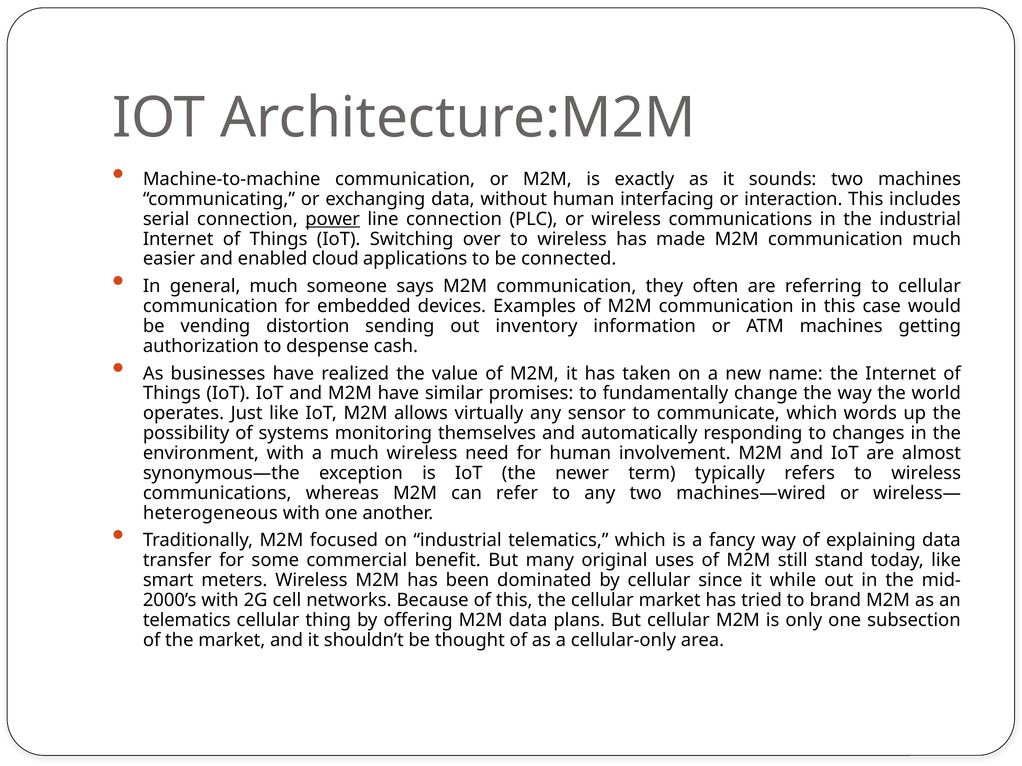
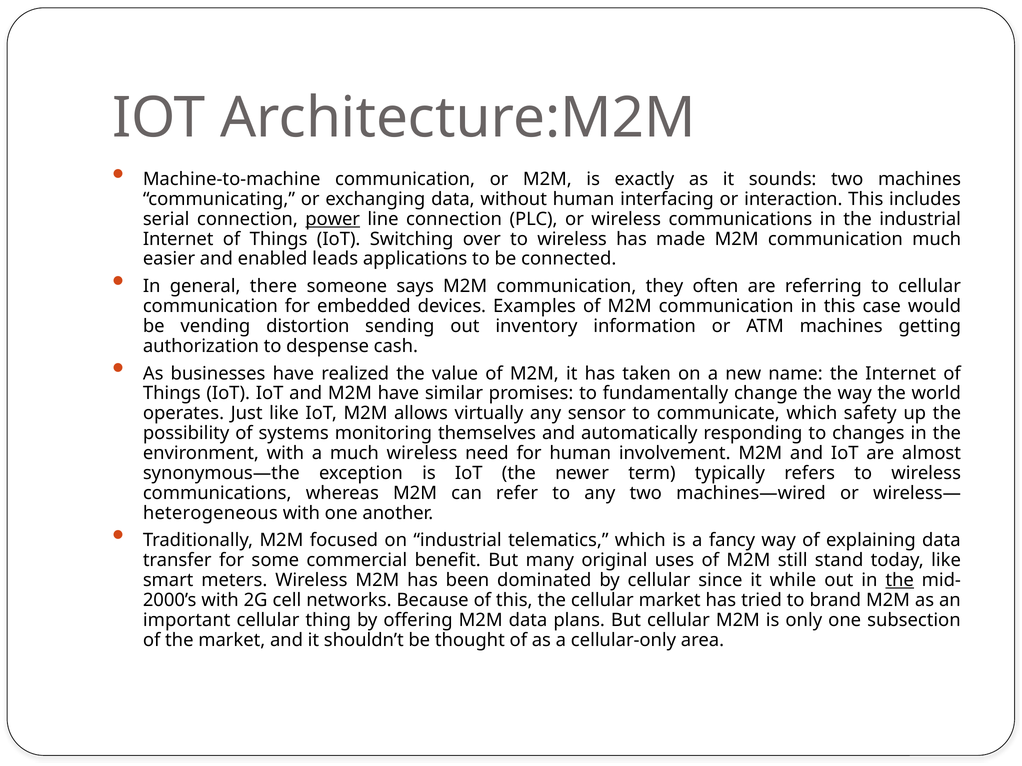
cloud: cloud -> leads (335, 259)
general much: much -> there (274, 286)
words: words -> safety (870, 414)
the underline: none -> present (900, 581)
telematics: telematics -> important (187, 621)
